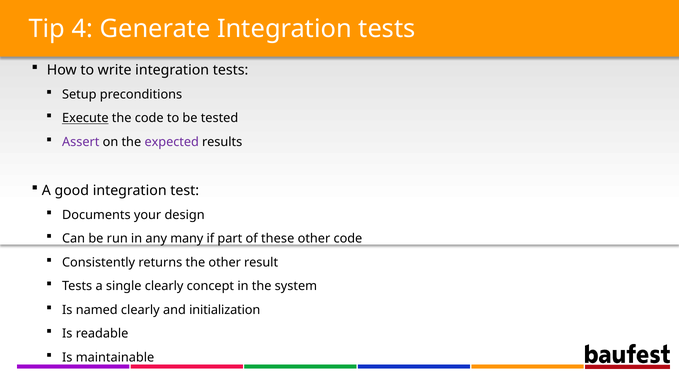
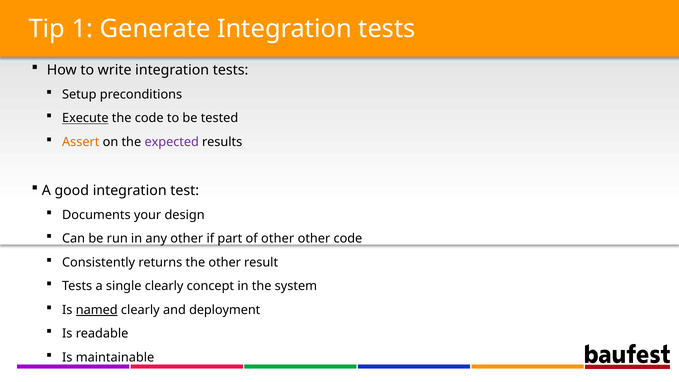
4: 4 -> 1 (82, 29)
Assert colour: purple -> orange (81, 142)
any many: many -> other (187, 239)
of these: these -> other (278, 239)
named underline: none -> present (97, 310)
initialization: initialization -> deployment (225, 310)
